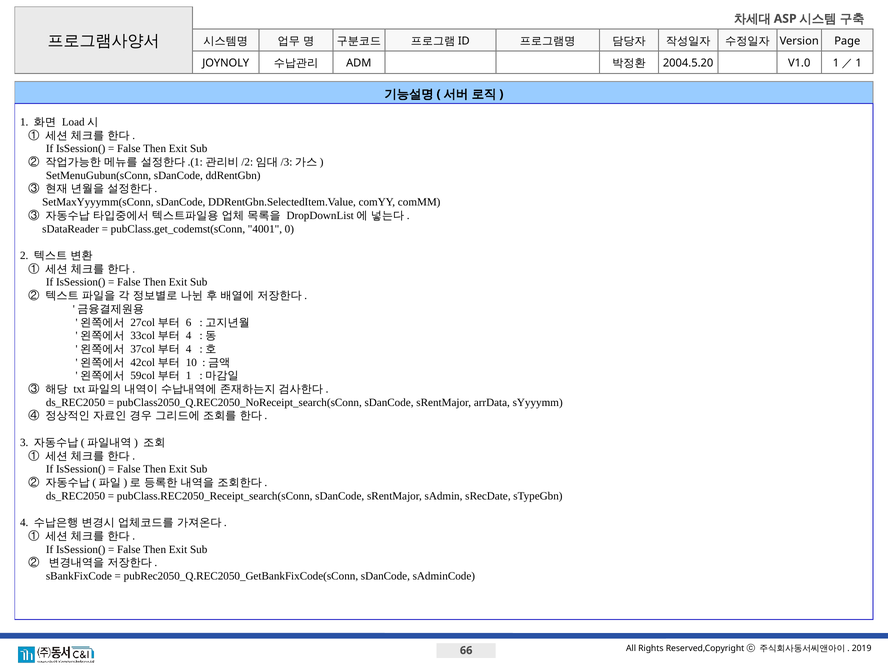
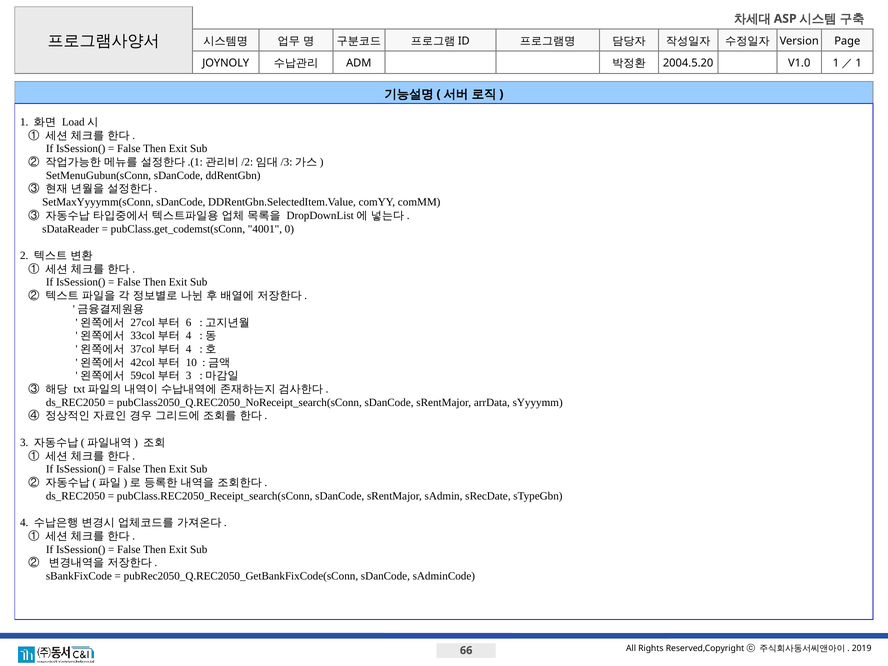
1: 1 -> 3 (189, 376)
